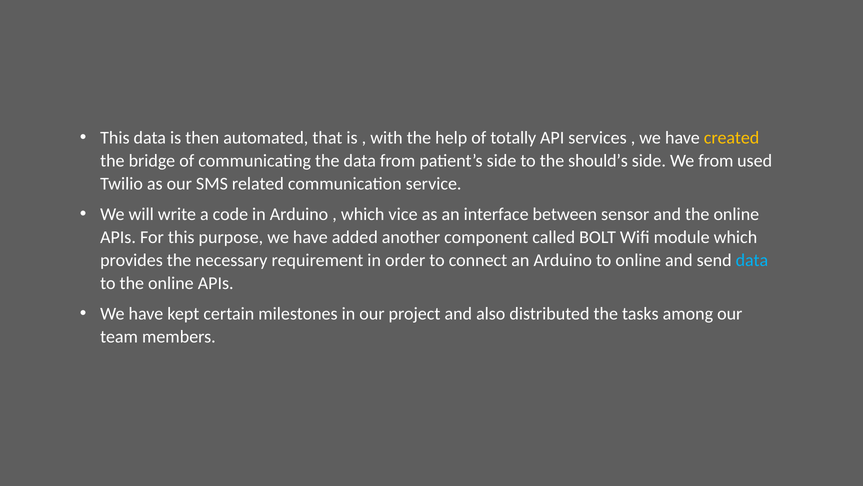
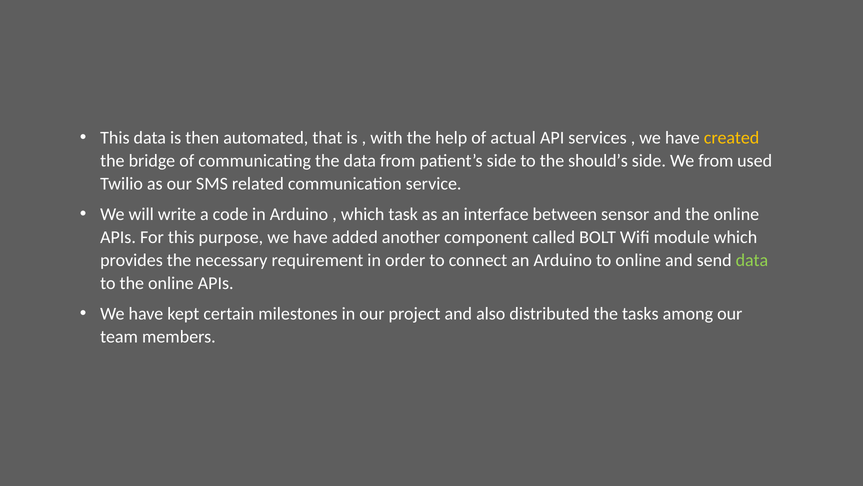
totally: totally -> actual (513, 137)
vice: vice -> task (403, 214)
data colour: light blue -> light green (752, 260)
